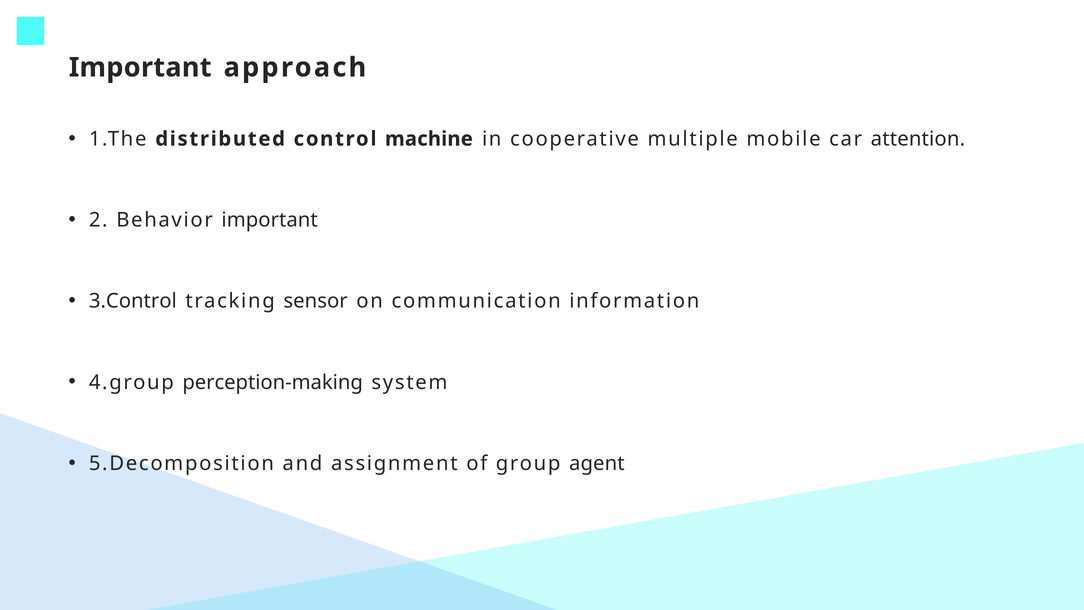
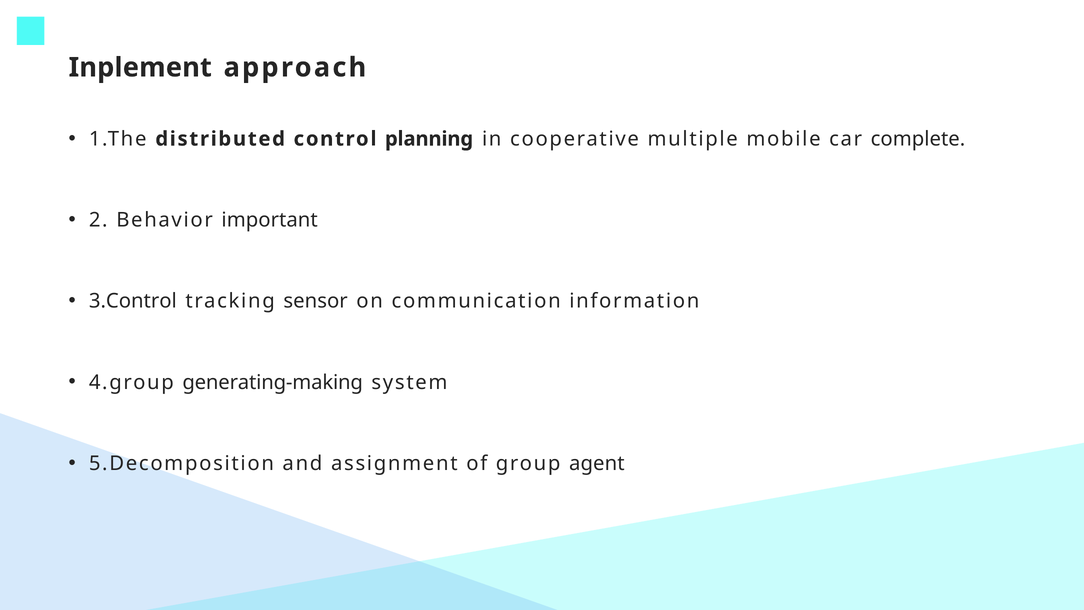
Important: Important -> Inplement (140, 67)
machine: machine -> planning (429, 139)
attention: attention -> complete (918, 139)
perception-making: perception-making -> generating-making (273, 382)
